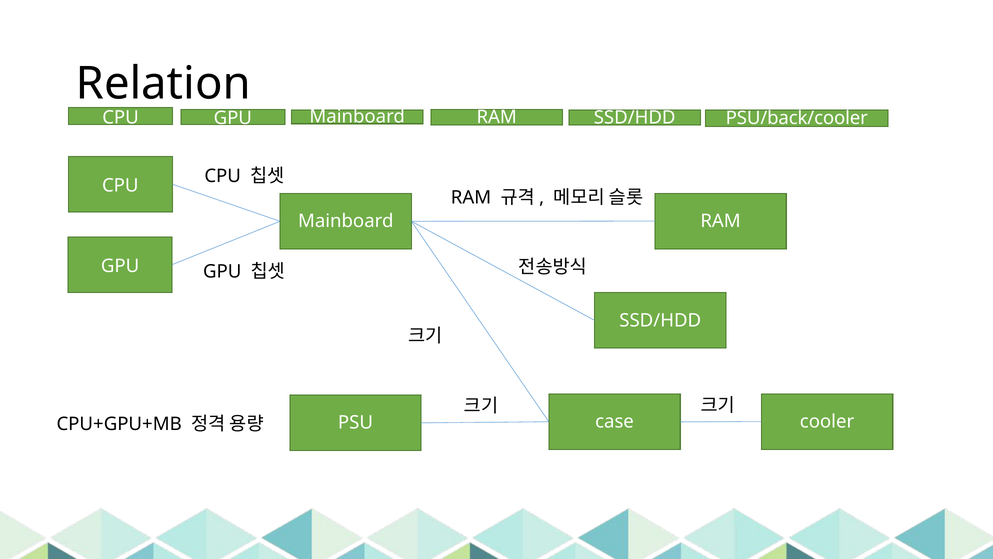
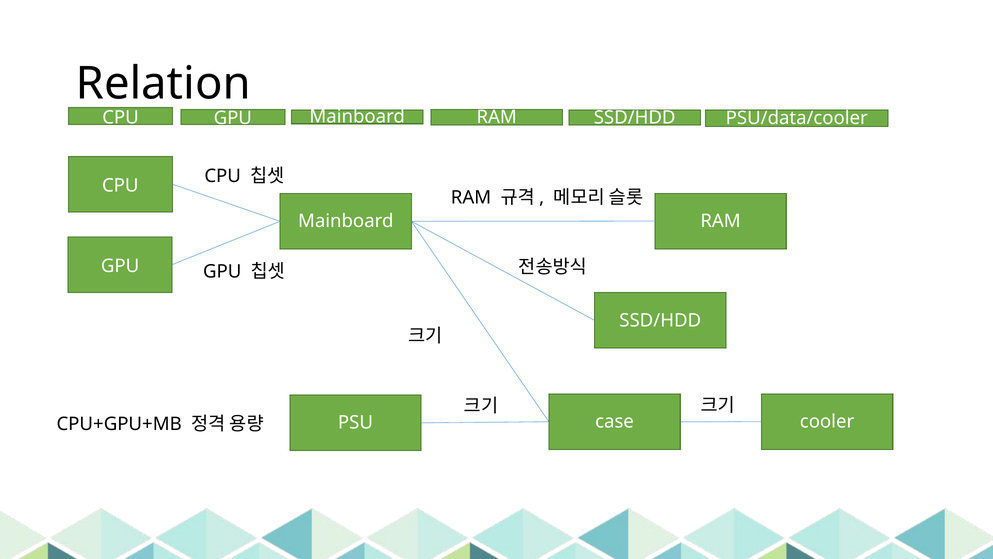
PSU/back/cooler: PSU/back/cooler -> PSU/data/cooler (797, 118)
